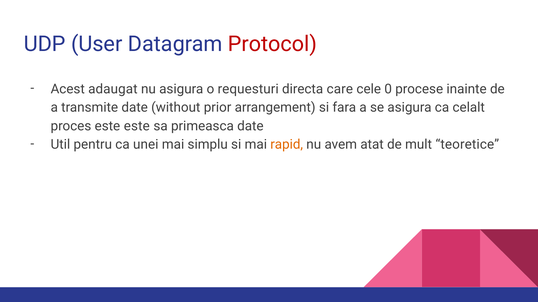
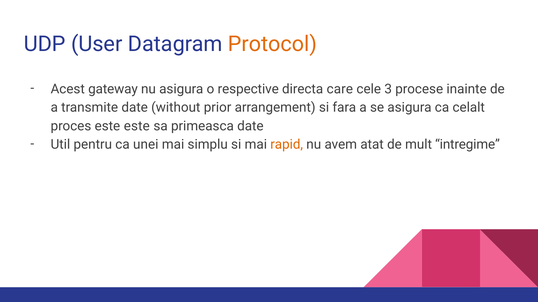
Protocol colour: red -> orange (272, 44)
adaugat: adaugat -> gateway (113, 89)
requesturi: requesturi -> respective (248, 89)
0: 0 -> 3 (388, 89)
teoretice: teoretice -> intregime (467, 145)
